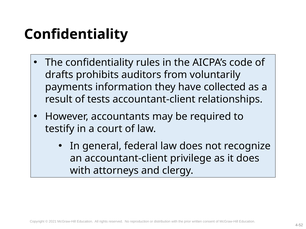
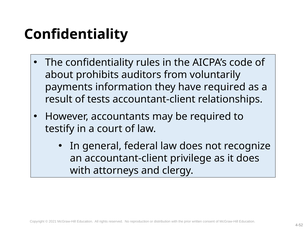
drafts: drafts -> about (59, 75)
have collected: collected -> required (225, 87)
